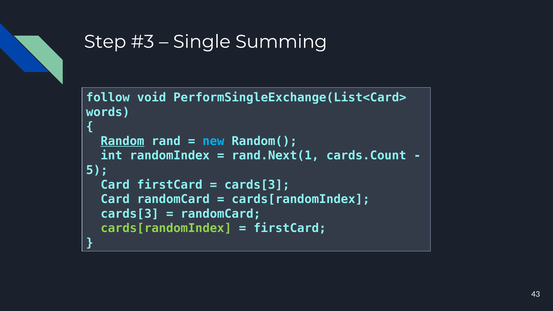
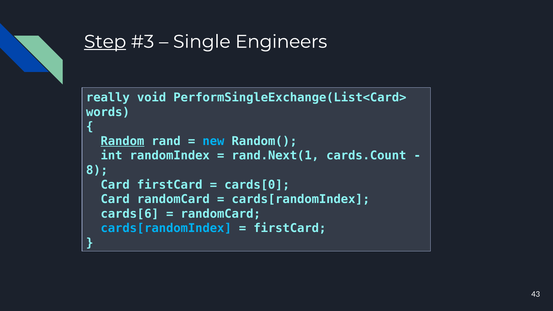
Step underline: none -> present (105, 42)
Summing: Summing -> Engineers (281, 42)
follow: follow -> really (108, 98)
5: 5 -> 8 (97, 170)
cards[3: cards[3 -> cards[0 (257, 185)
cards[3: cards[3 -> cards[6 (130, 214)
cards[randomIndex colour: light green -> light blue (166, 228)
